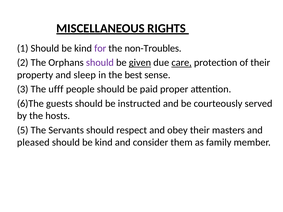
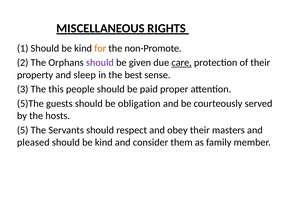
for colour: purple -> orange (100, 48)
non-Troubles: non-Troubles -> non-Promote (153, 48)
given underline: present -> none (140, 63)
ufff: ufff -> this (56, 89)
6)The: 6)The -> 5)The (30, 104)
instructed: instructed -> obligation (139, 104)
